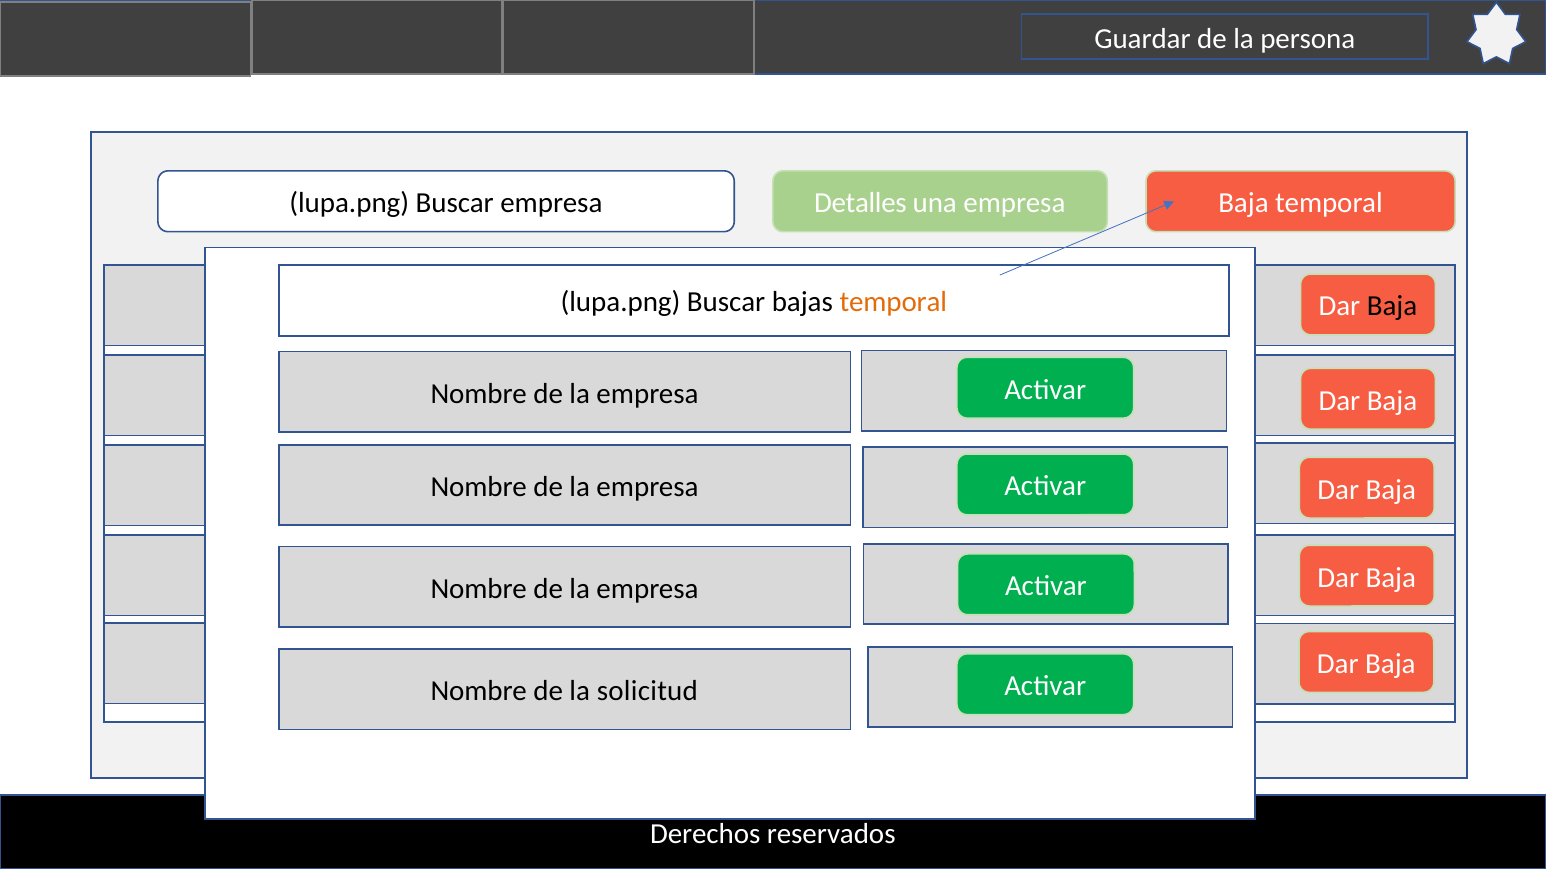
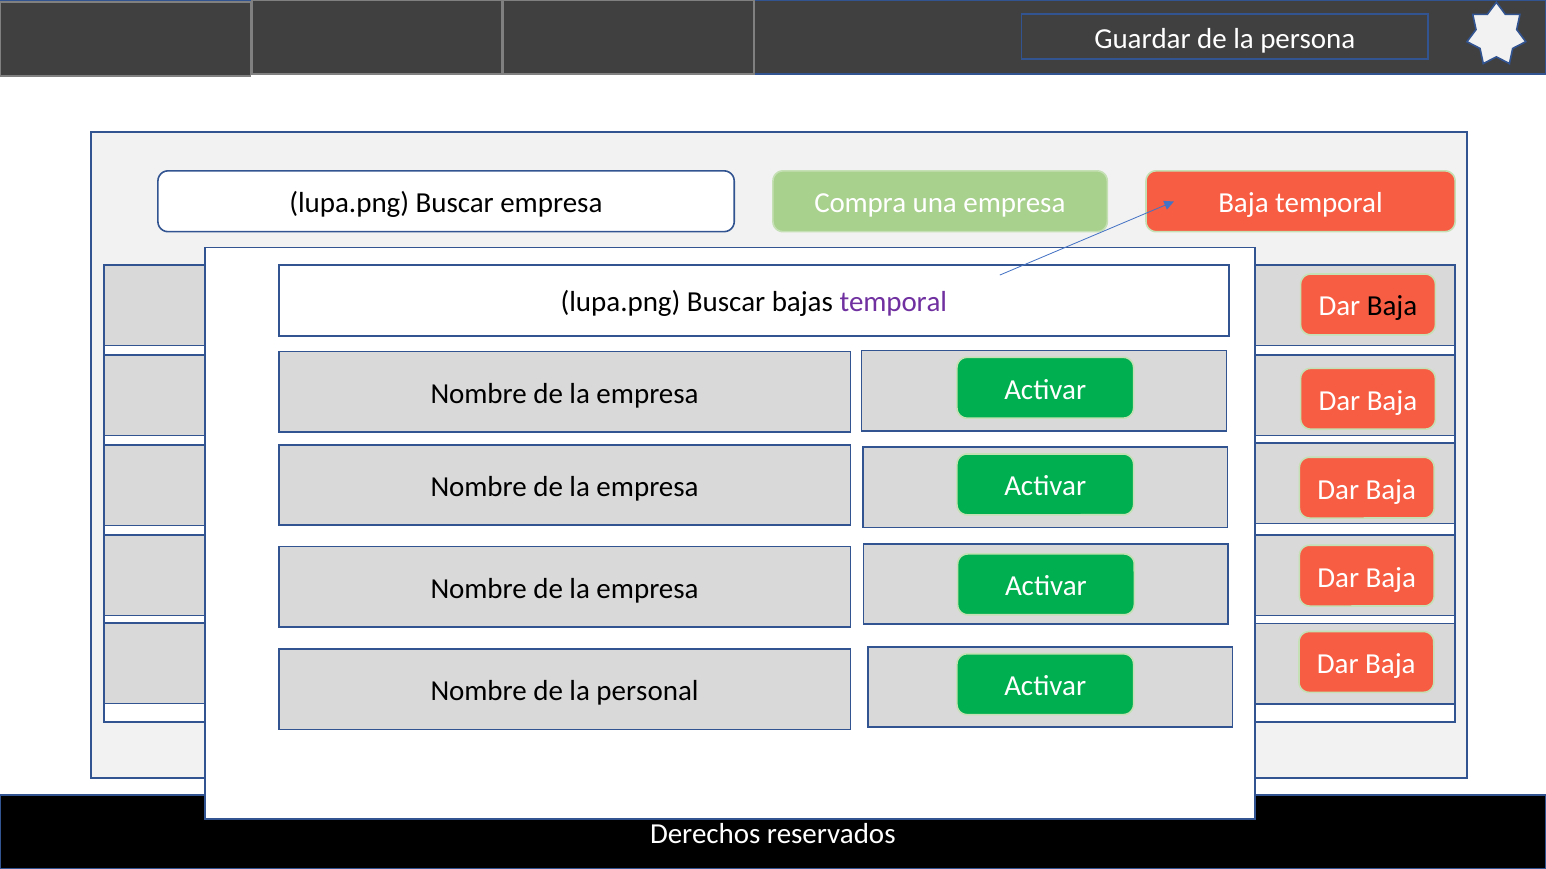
Detalles: Detalles -> Compra (860, 203)
temporal colour: orange -> purple (893, 303)
solicitud: solicitud -> personal (648, 692)
